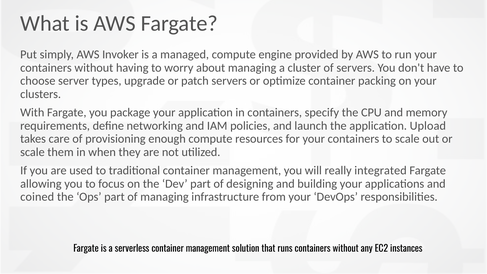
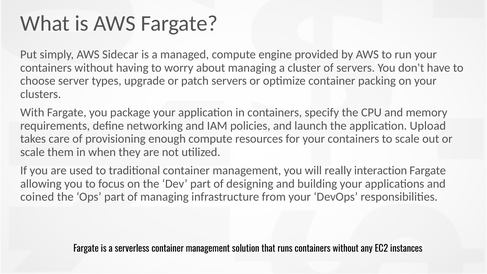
Invoker: Invoker -> Sidecar (120, 55)
integrated: integrated -> interaction (381, 171)
